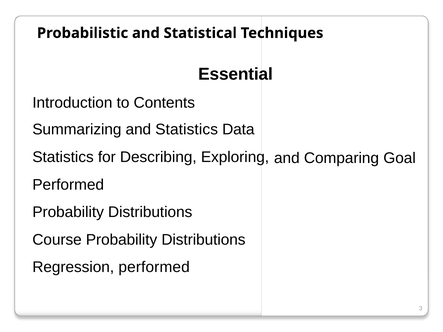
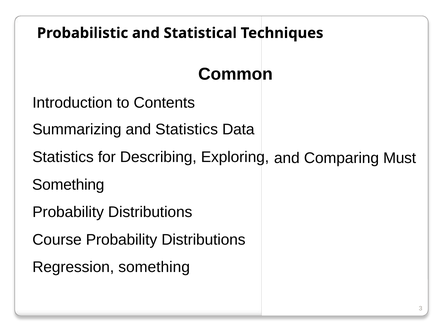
Essential: Essential -> Common (235, 74)
Goal: Goal -> Must (400, 158)
Performed: Performed -> Something (68, 185)
Regression performed: performed -> something (154, 267)
